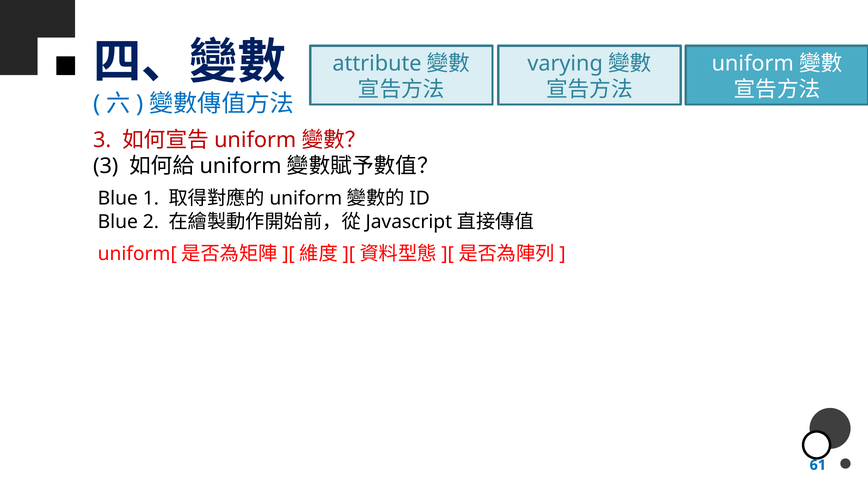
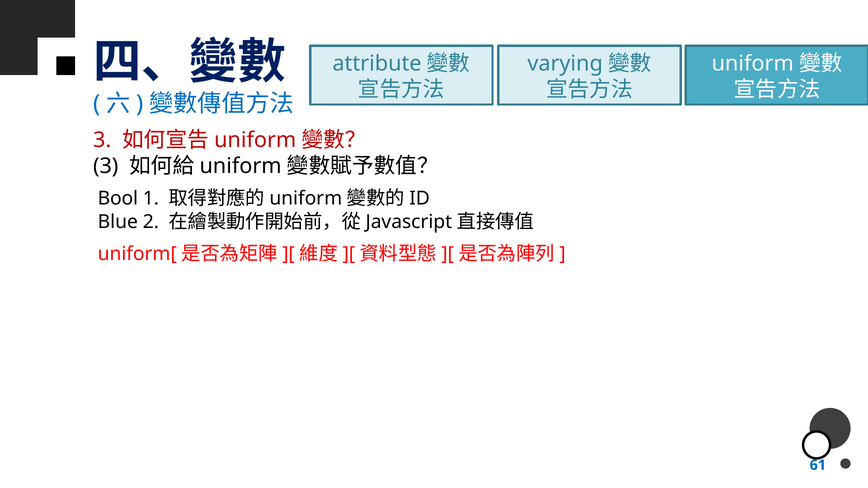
Blue: Blue -> Bool (118, 199)
